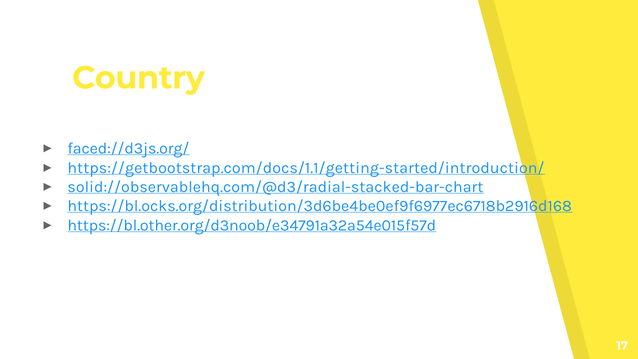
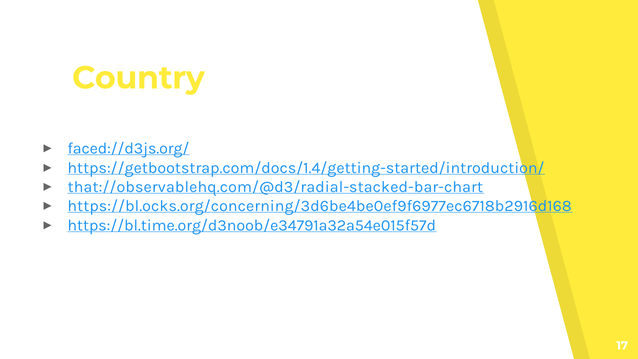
https://getbootstrap.com/docs/1.1/getting-started/introduction/: https://getbootstrap.com/docs/1.1/getting-started/introduction/ -> https://getbootstrap.com/docs/1.4/getting-started/introduction/ (306, 168)
solid://observablehq.com/@d3/radial-stacked-bar-chart: solid://observablehq.com/@d3/radial-stacked-bar-chart -> that://observablehq.com/@d3/radial-stacked-bar-chart (275, 187)
https://bl.ocks.org/distribution/3d6be4be0ef9f6977ec6718b2916d168: https://bl.ocks.org/distribution/3d6be4be0ef9f6977ec6718b2916d168 -> https://bl.ocks.org/concerning/3d6be4be0ef9f6977ec6718b2916d168 (320, 206)
https://bl.other.org/d3noob/e34791a32a54e015f57d: https://bl.other.org/d3noob/e34791a32a54e015f57d -> https://bl.time.org/d3noob/e34791a32a54e015f57d (252, 225)
